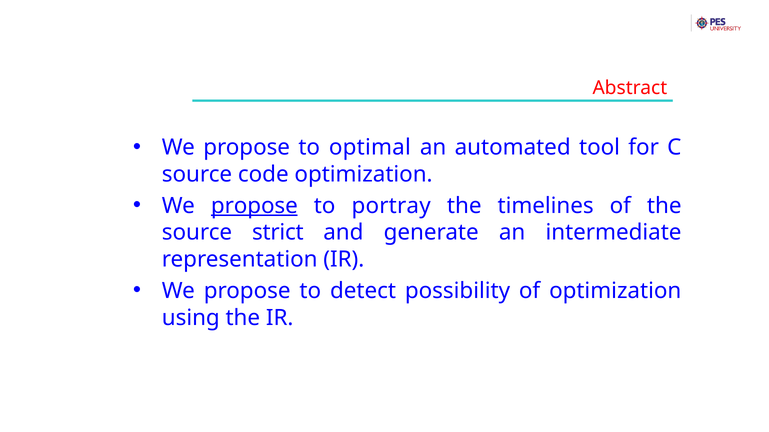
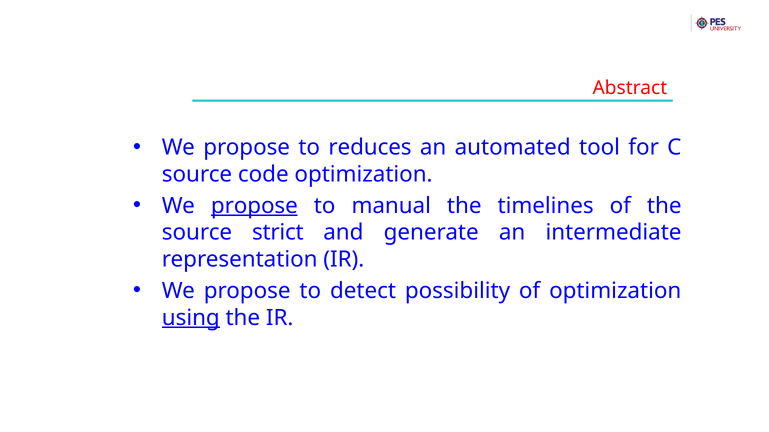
optimal: optimal -> reduces (370, 148)
portray: portray -> manual (391, 206)
using underline: none -> present (191, 318)
